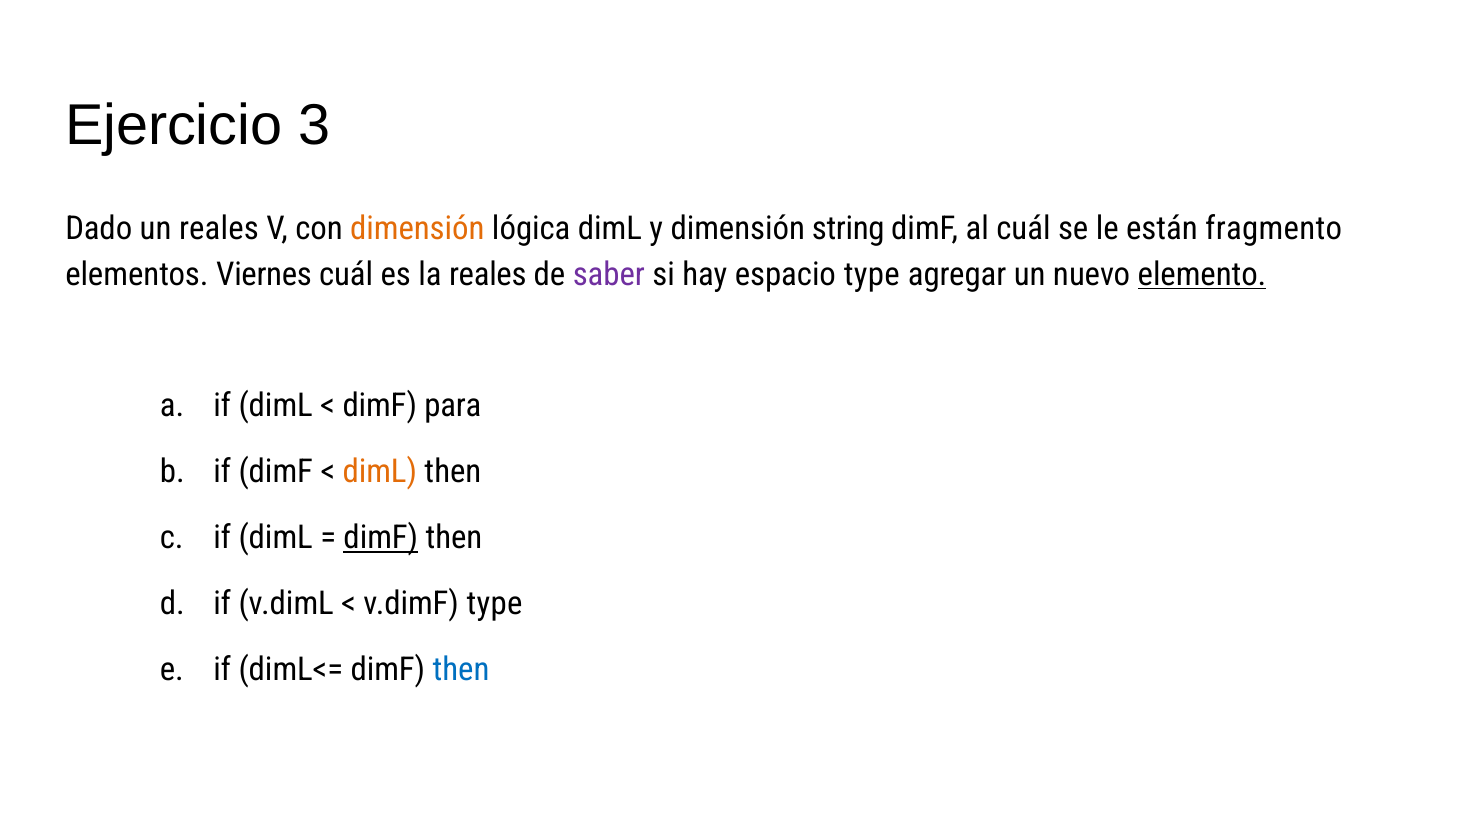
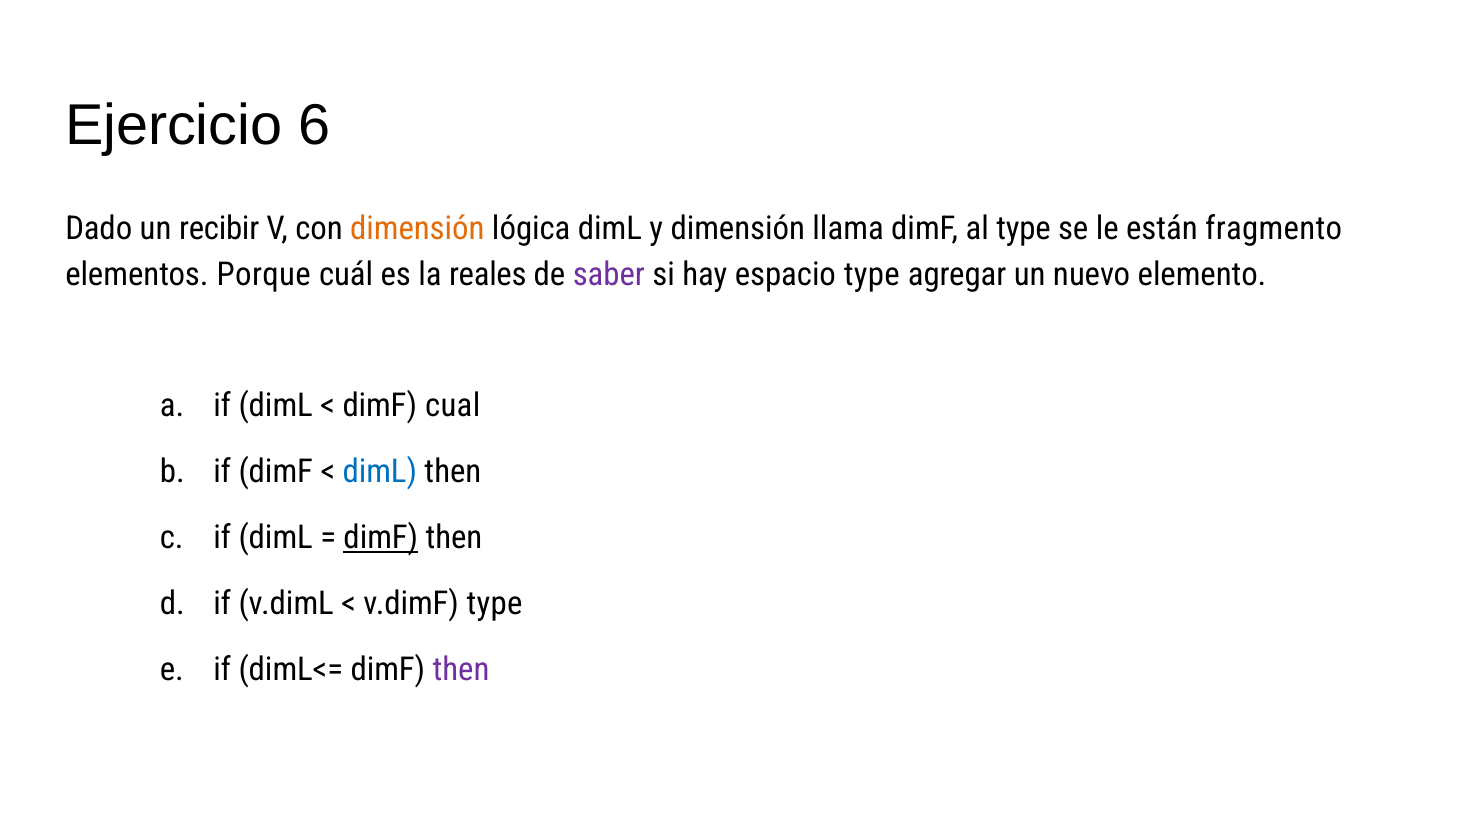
3: 3 -> 6 (314, 125)
un reales: reales -> recibir (219, 229)
string: string -> llama (848, 229)
al cuál: cuál -> type (1024, 229)
Viernes: Viernes -> Porque (264, 275)
elemento underline: present -> none (1202, 275)
para: para -> cual (453, 406)
dimL colour: orange -> blue (380, 472)
then colour: blue -> purple (461, 670)
